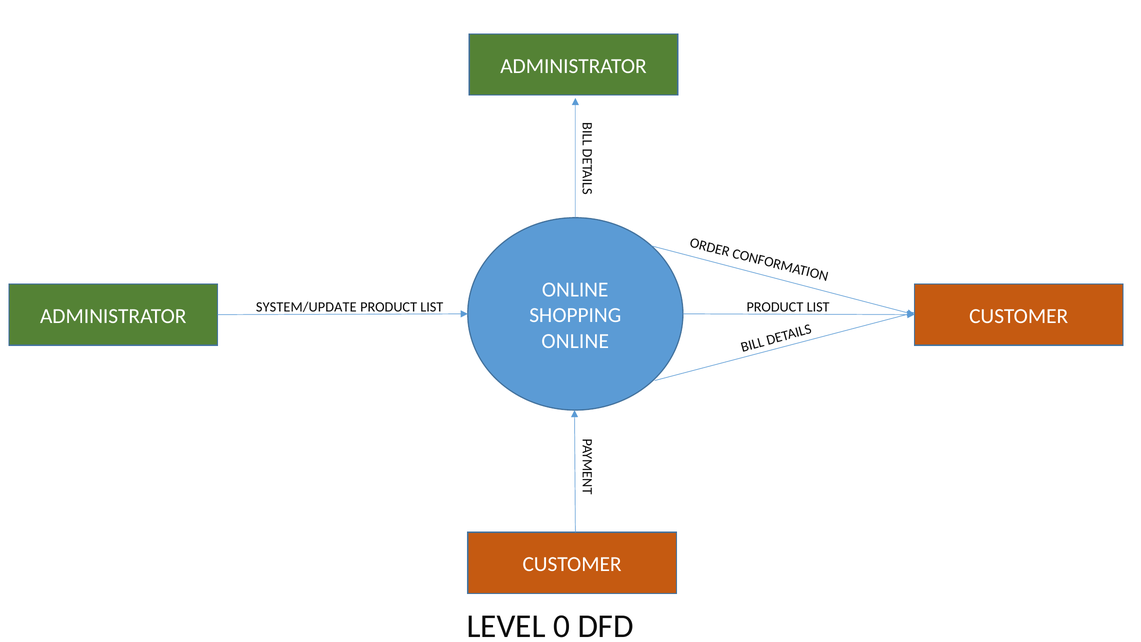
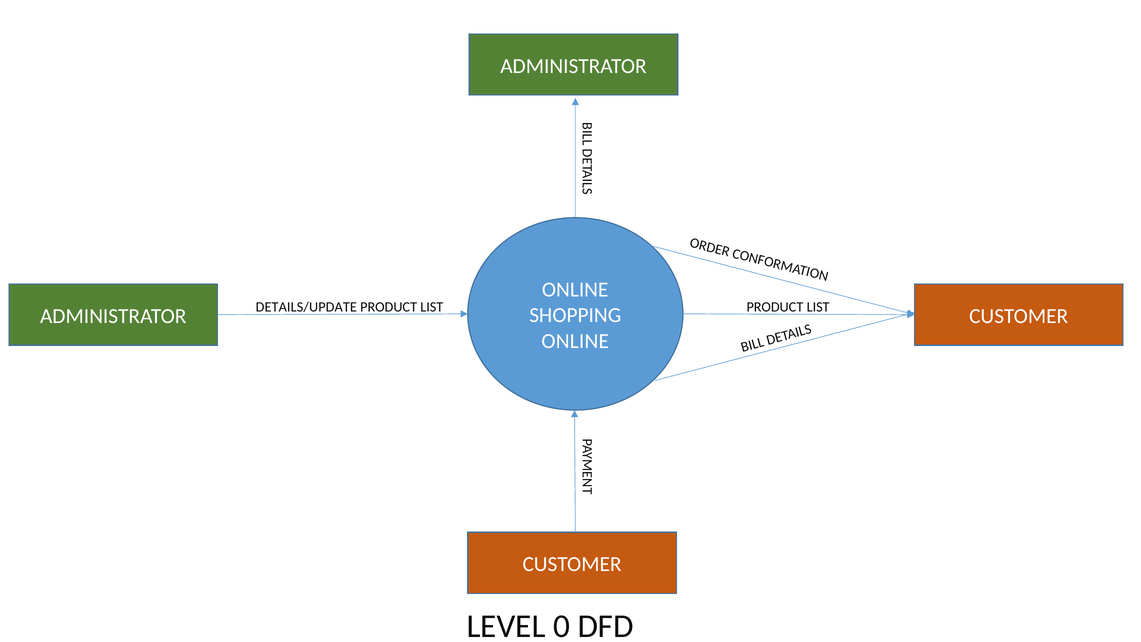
SYSTEM/UPDATE: SYSTEM/UPDATE -> DETAILS/UPDATE (306, 307)
